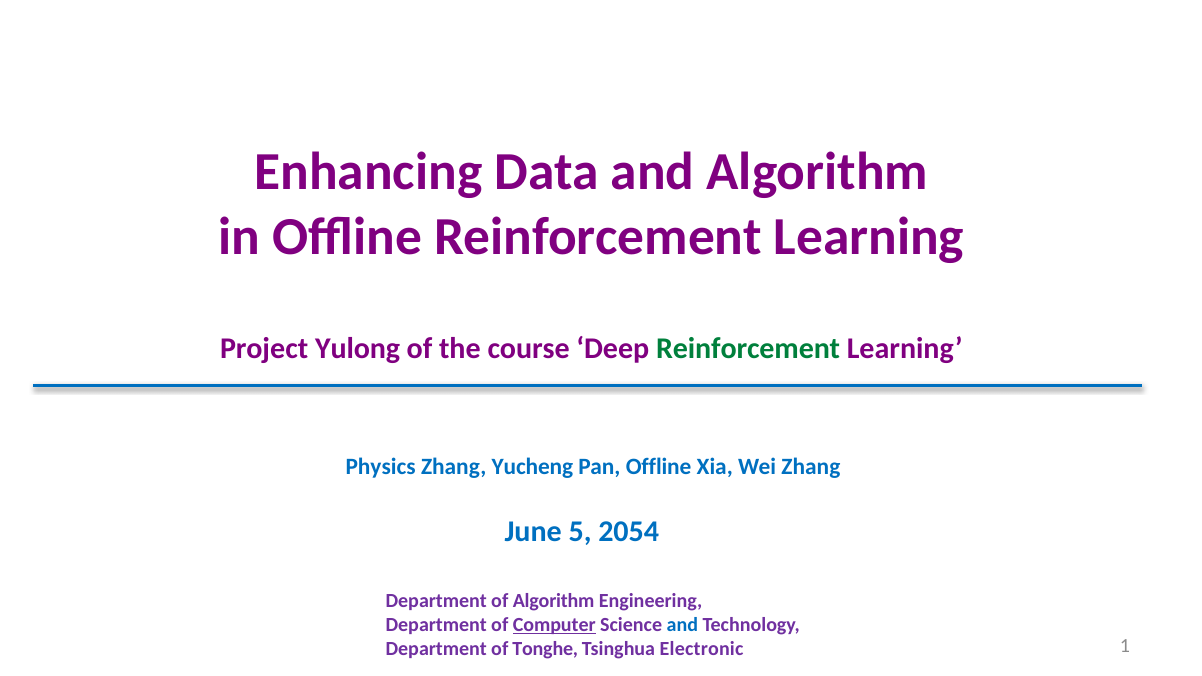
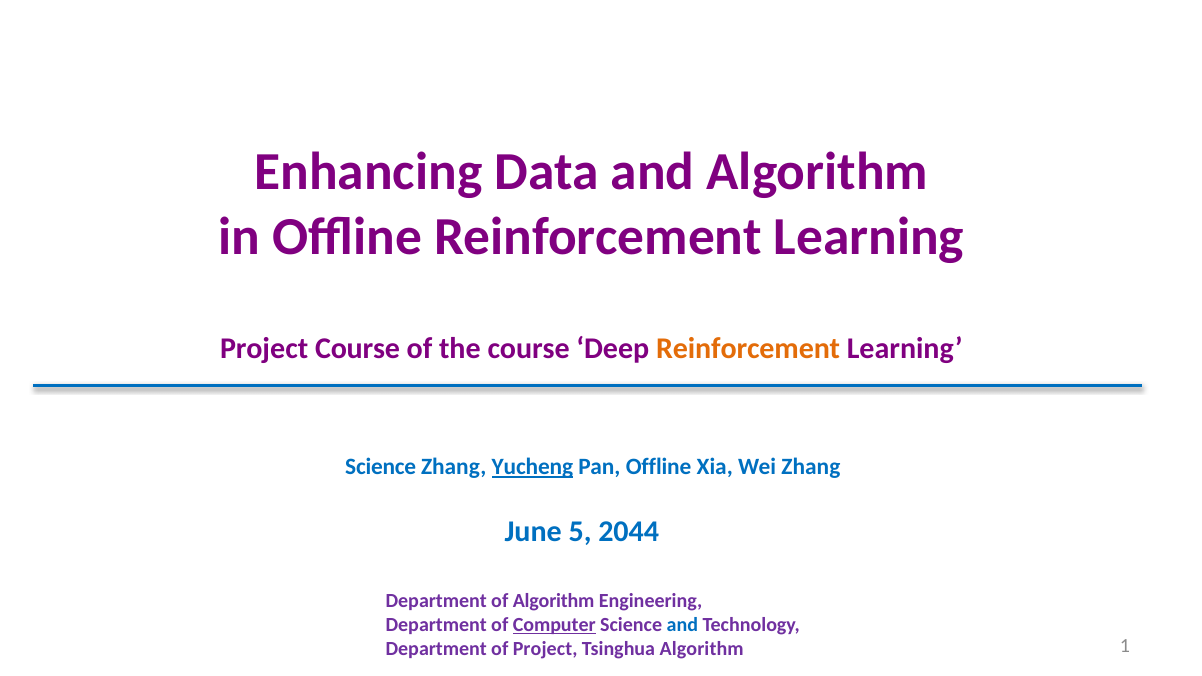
Project Yulong: Yulong -> Course (358, 349)
Reinforcement colour: green -> orange (748, 349)
Physics: Physics -> Science (381, 467)
Yucheng underline: none -> present (532, 467)
2054: 2054 -> 2044 (629, 531)
of Tonghe: Tonghe -> Project (545, 649)
Tsinghua Electronic: Electronic -> Algorithm (702, 649)
